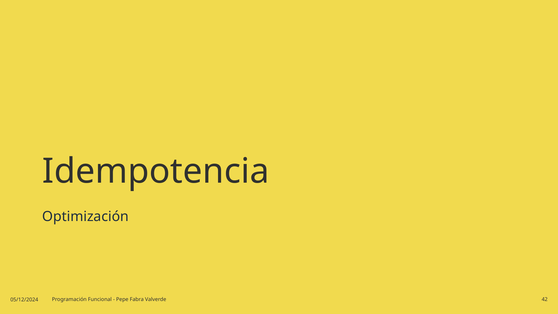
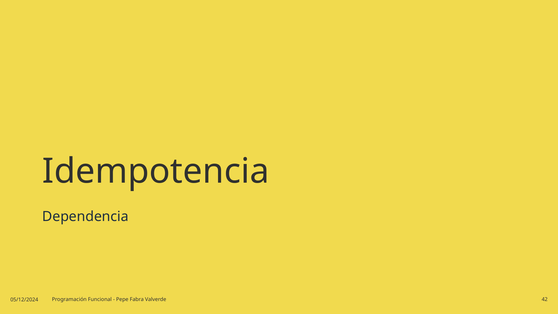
Optimización: Optimización -> Dependencia (86, 216)
